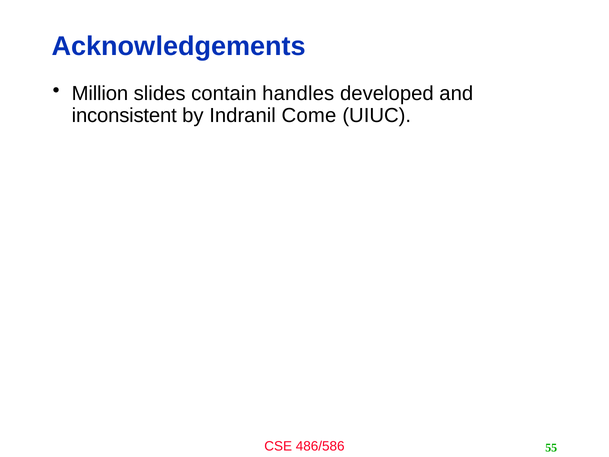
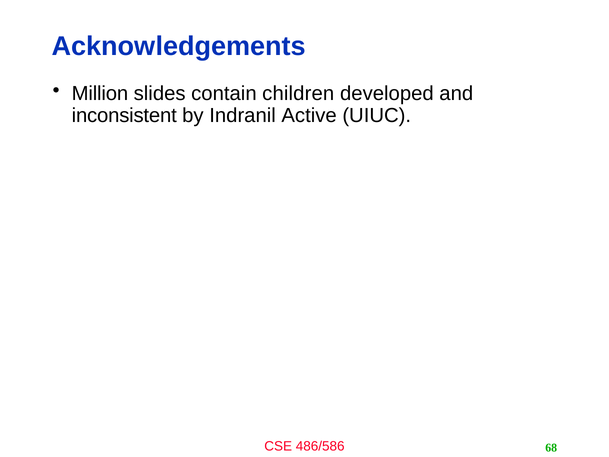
handles: handles -> children (298, 93)
Come: Come -> Active (309, 115)
55: 55 -> 68 (551, 448)
